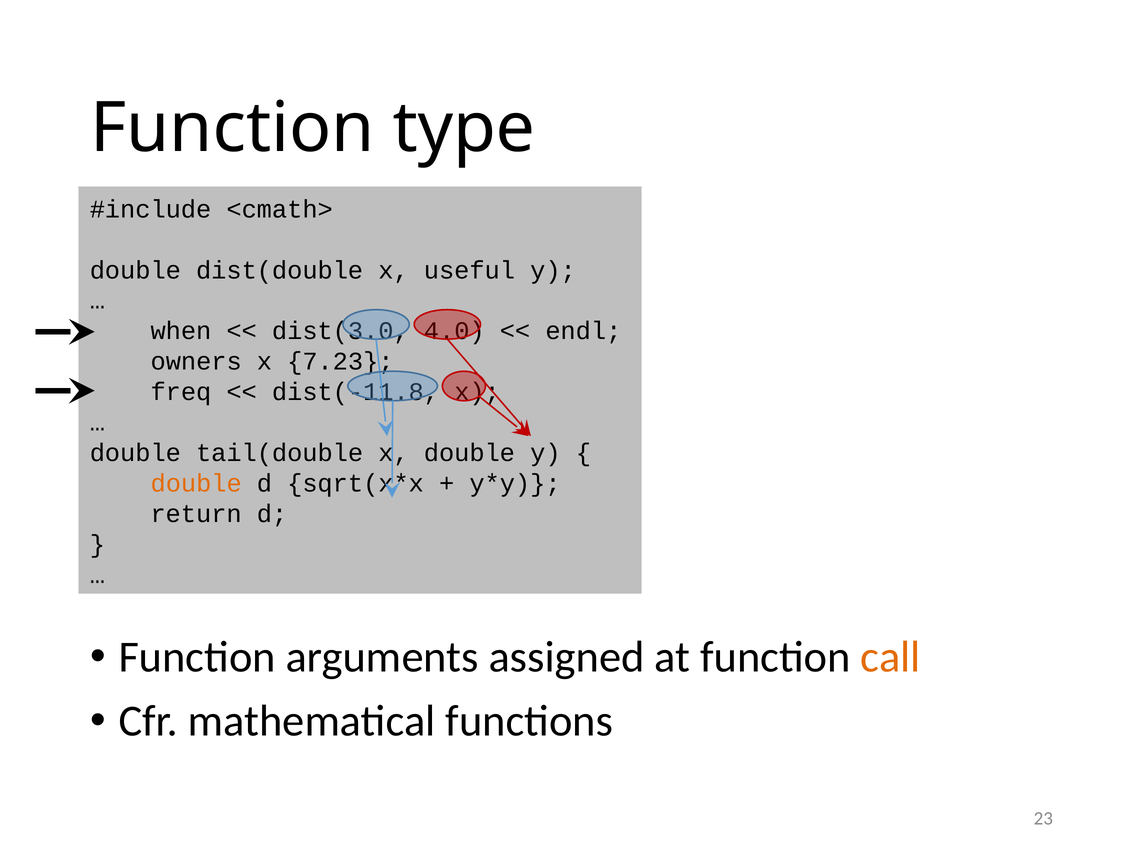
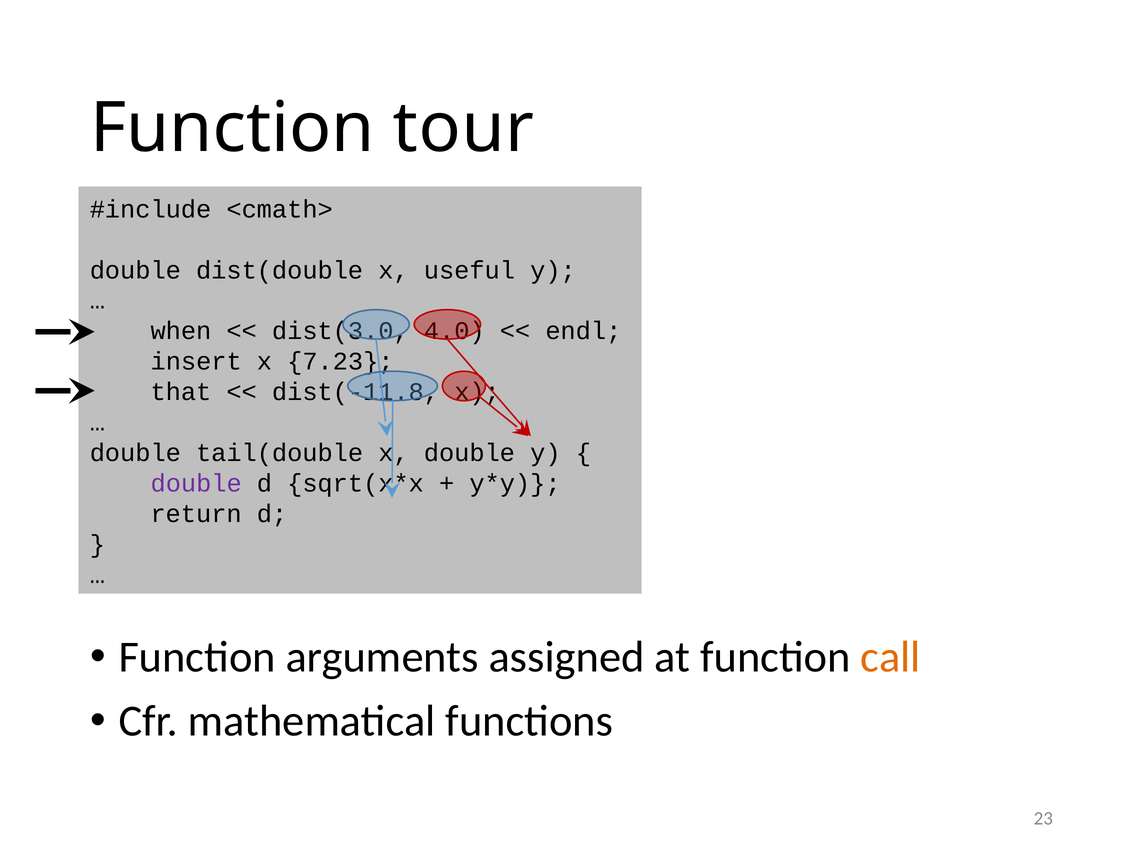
type: type -> tour (463, 128)
owners: owners -> insert (196, 362)
freq: freq -> that (181, 392)
double colour: orange -> purple (196, 483)
